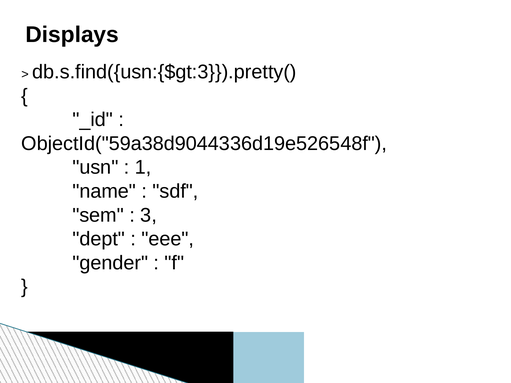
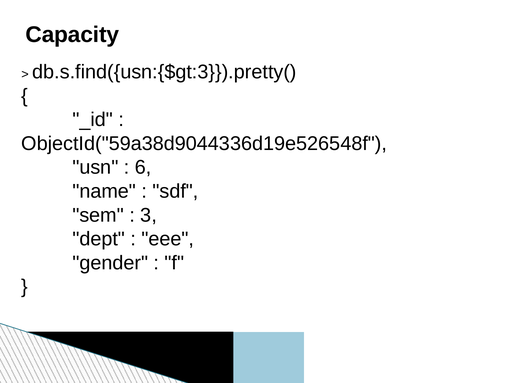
Displays: Displays -> Capacity (72, 35)
1: 1 -> 6 (143, 168)
